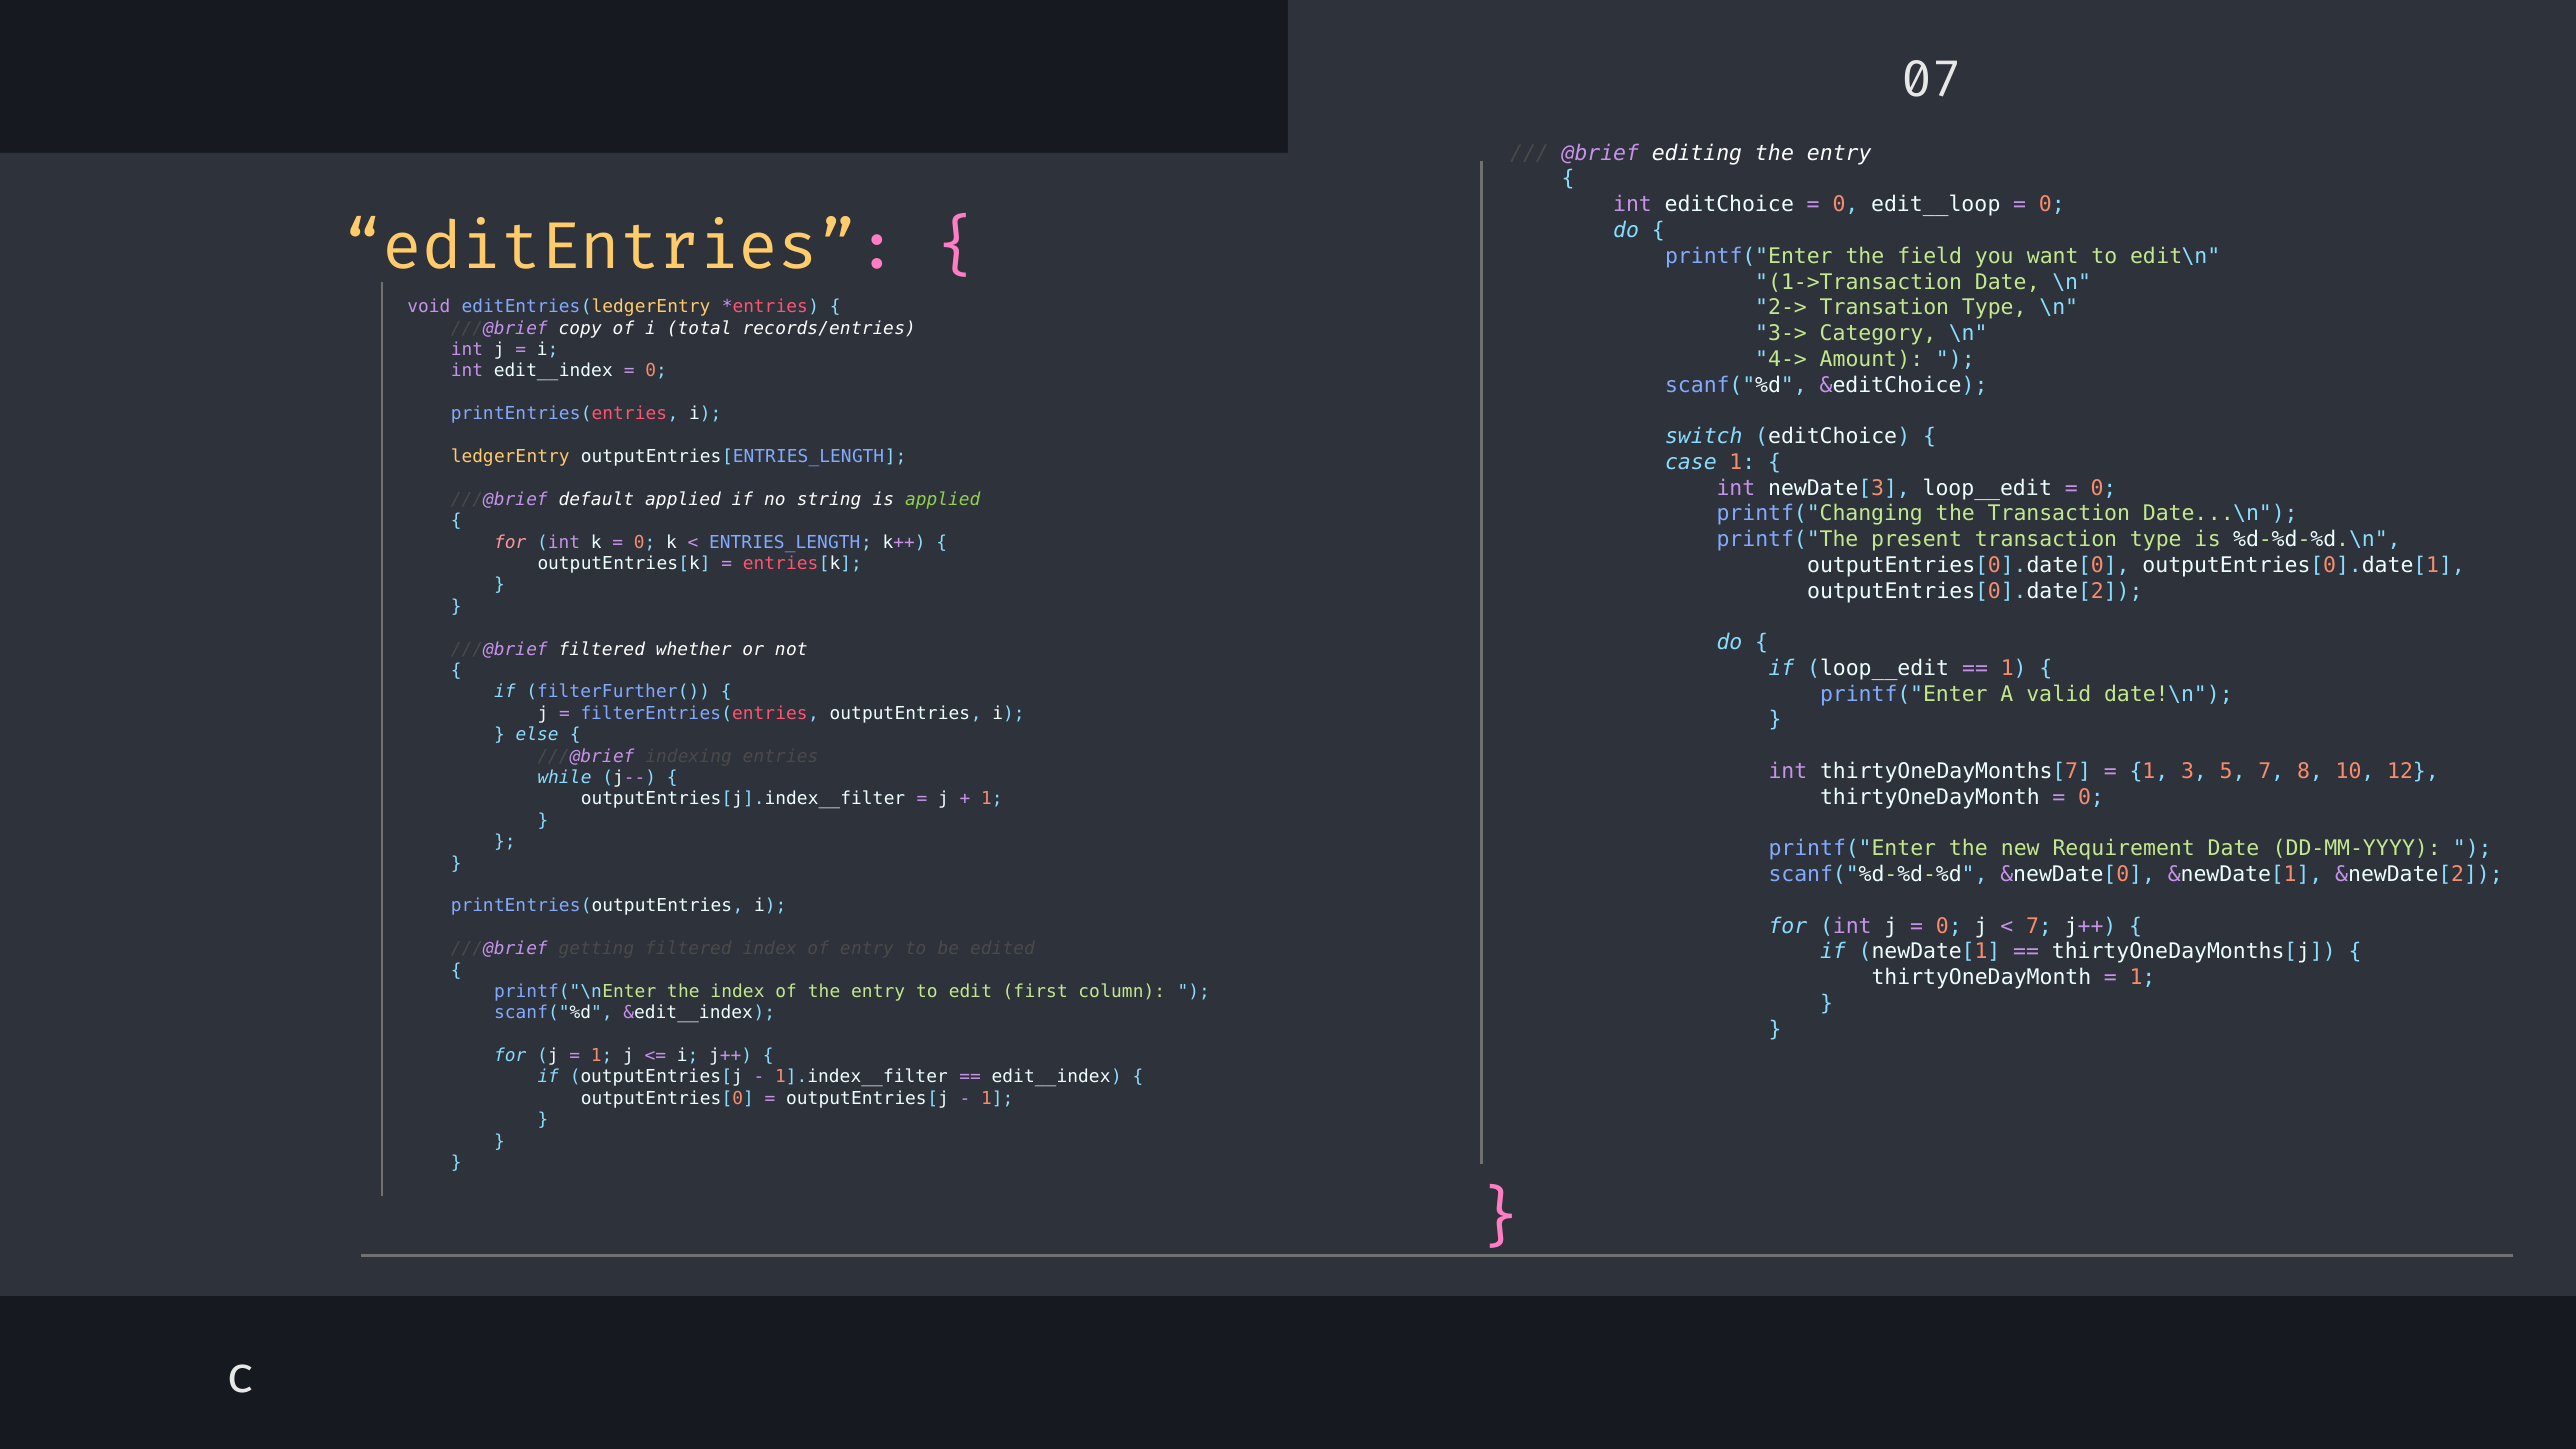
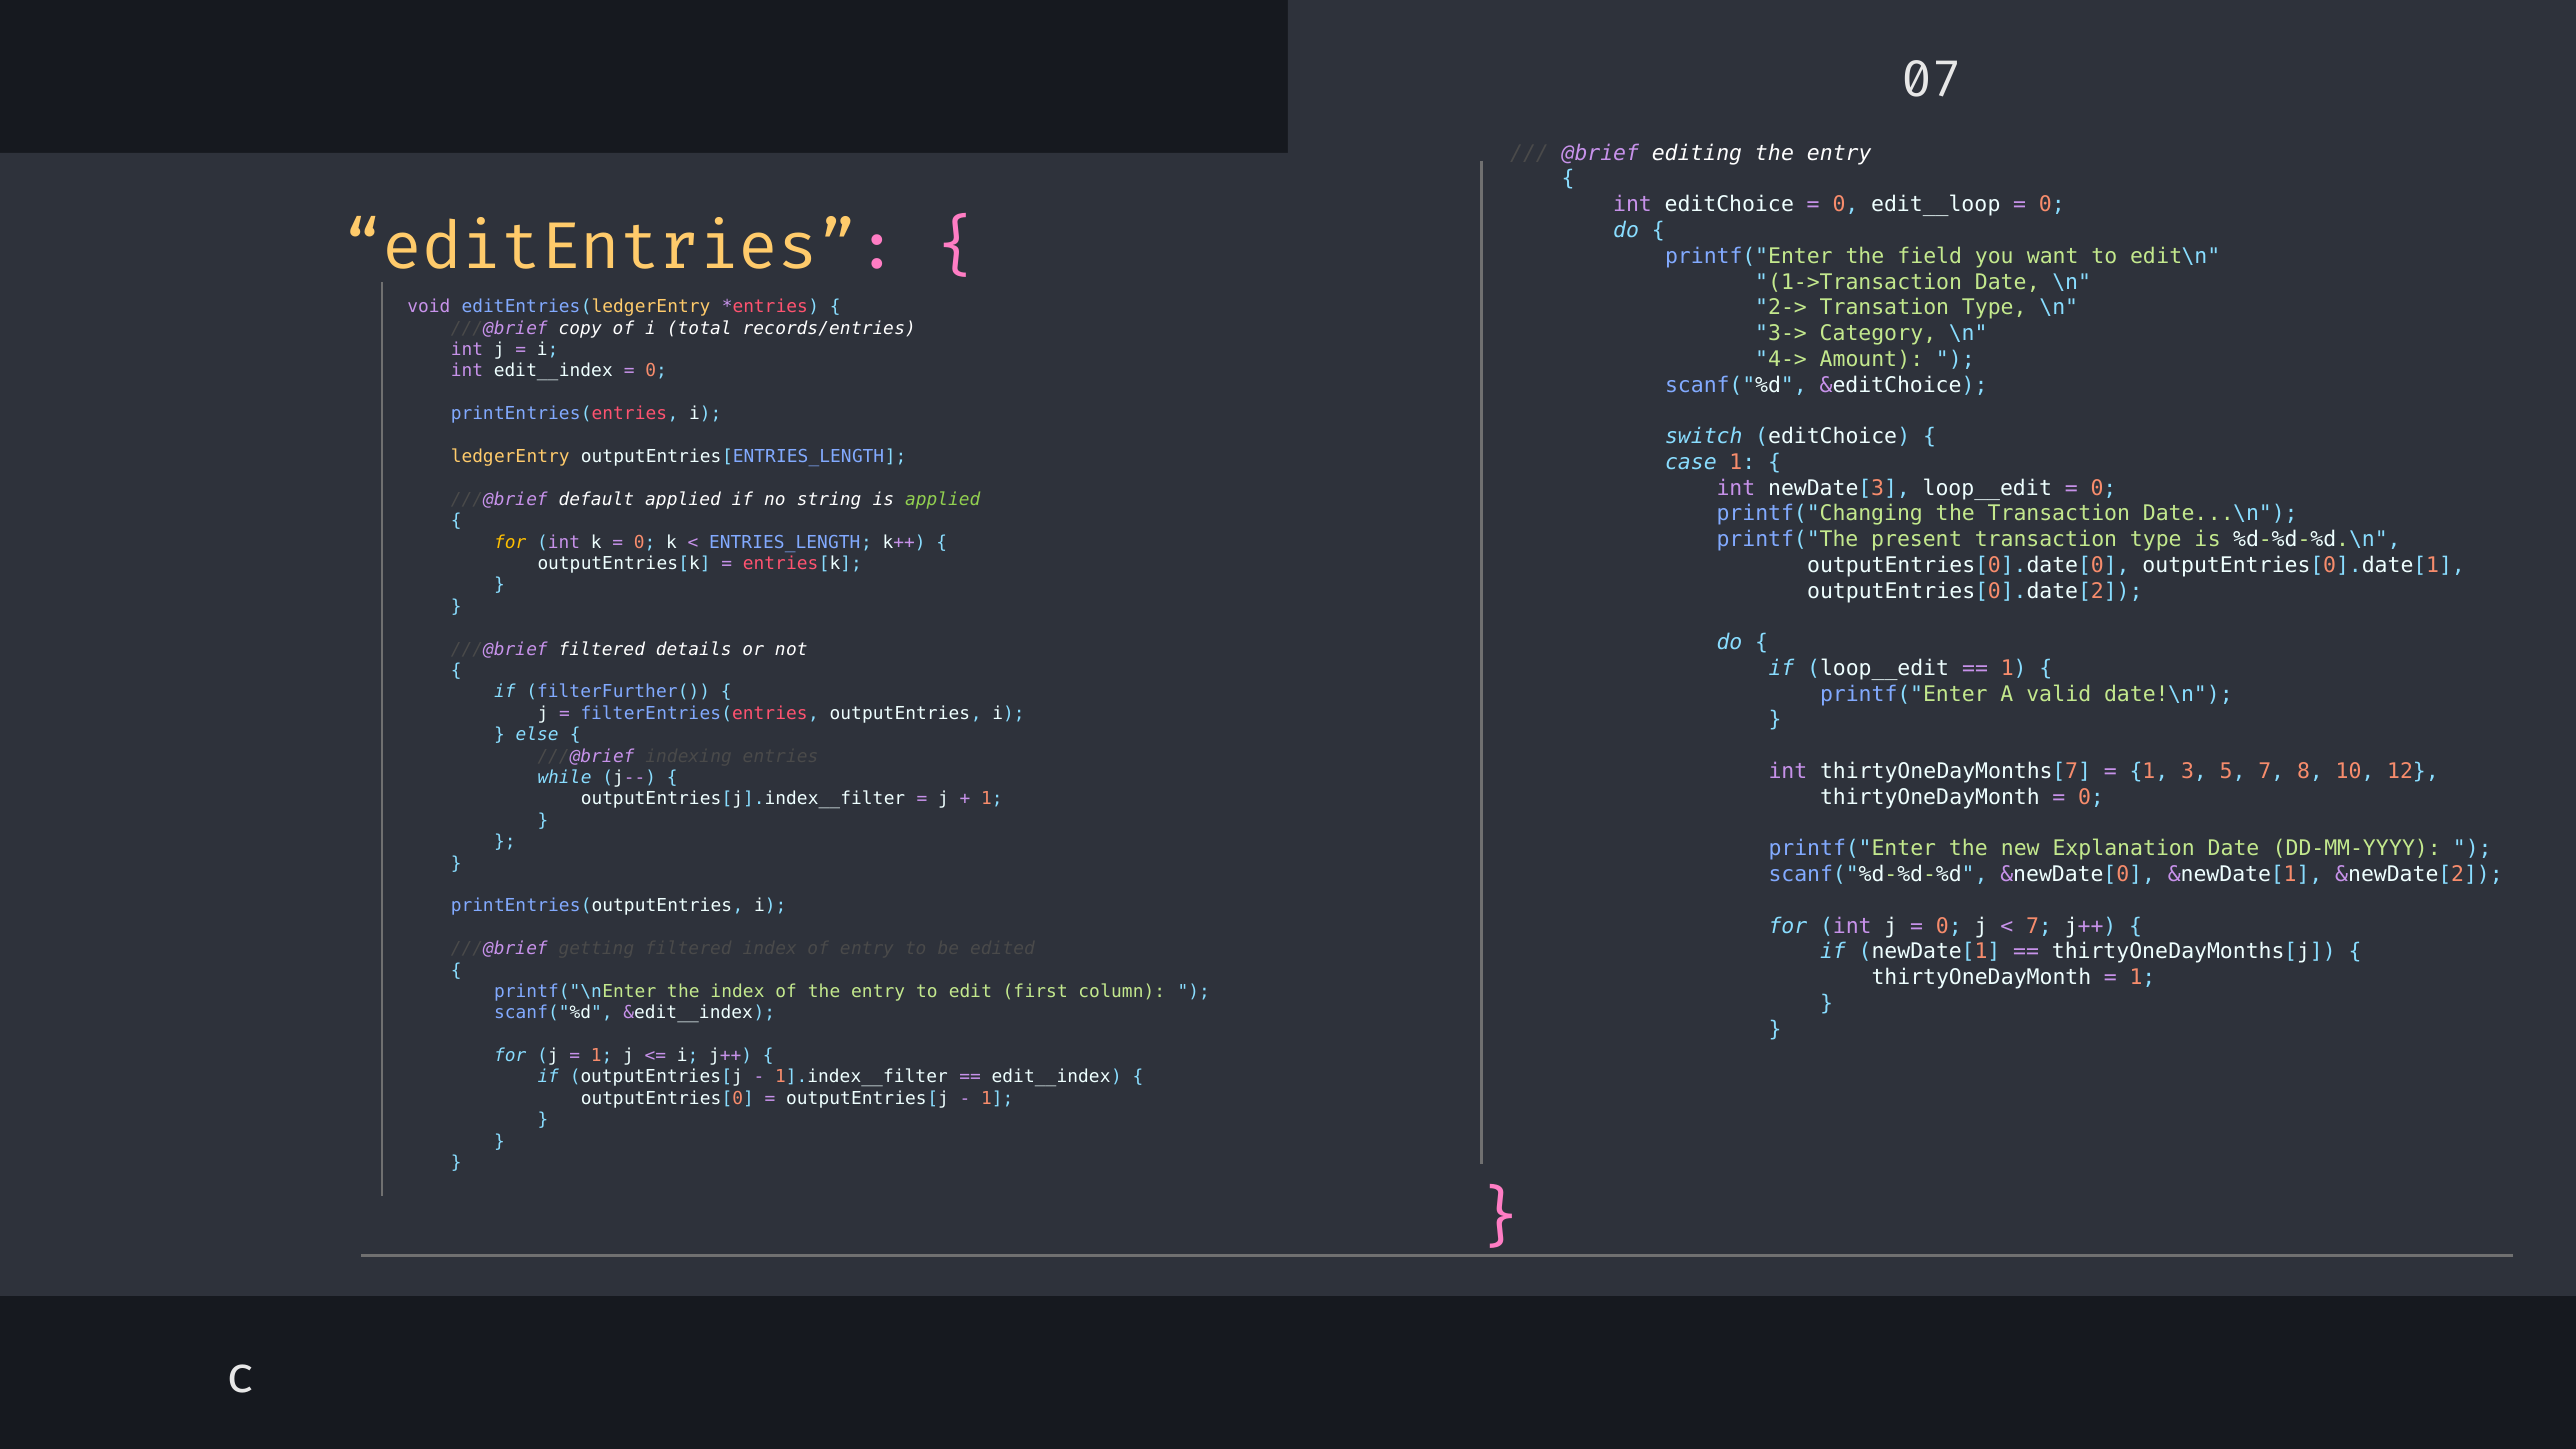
for colour: pink -> yellow (510, 542)
whether: whether -> details (694, 649)
Requirement: Requirement -> Explanation (2124, 849)
